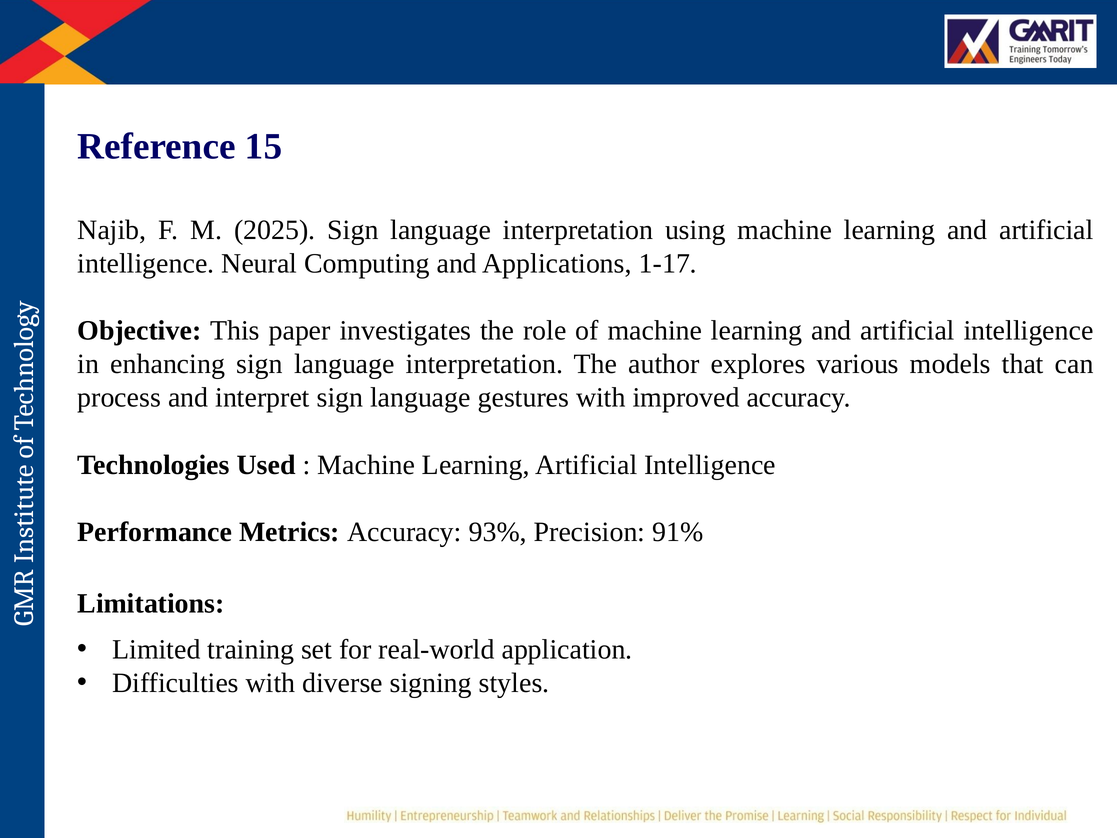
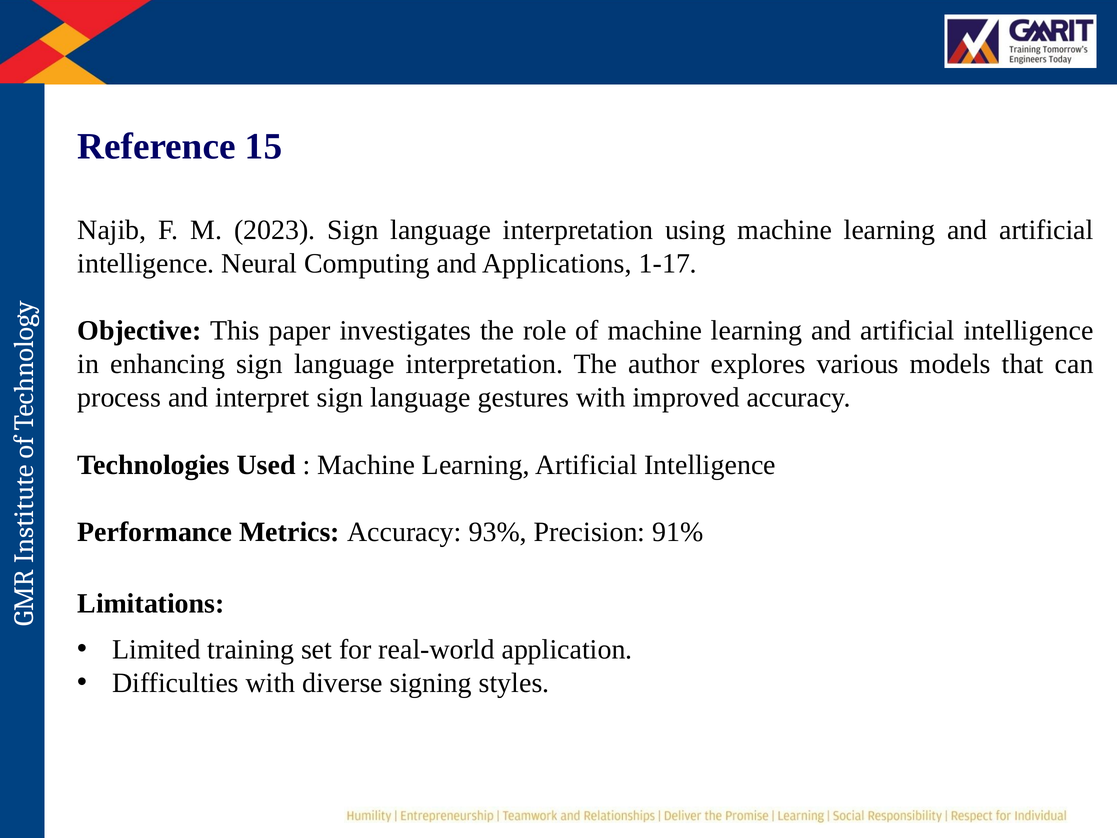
2025: 2025 -> 2023 (275, 230)
